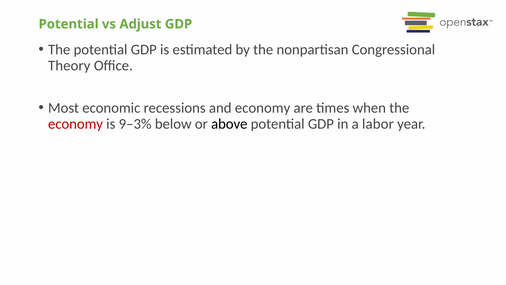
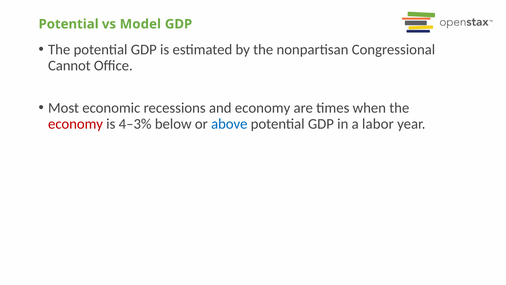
Adjust: Adjust -> Model (140, 24)
Theory: Theory -> Cannot (69, 65)
9–3%: 9–3% -> 4–3% (135, 124)
above colour: black -> blue (229, 124)
